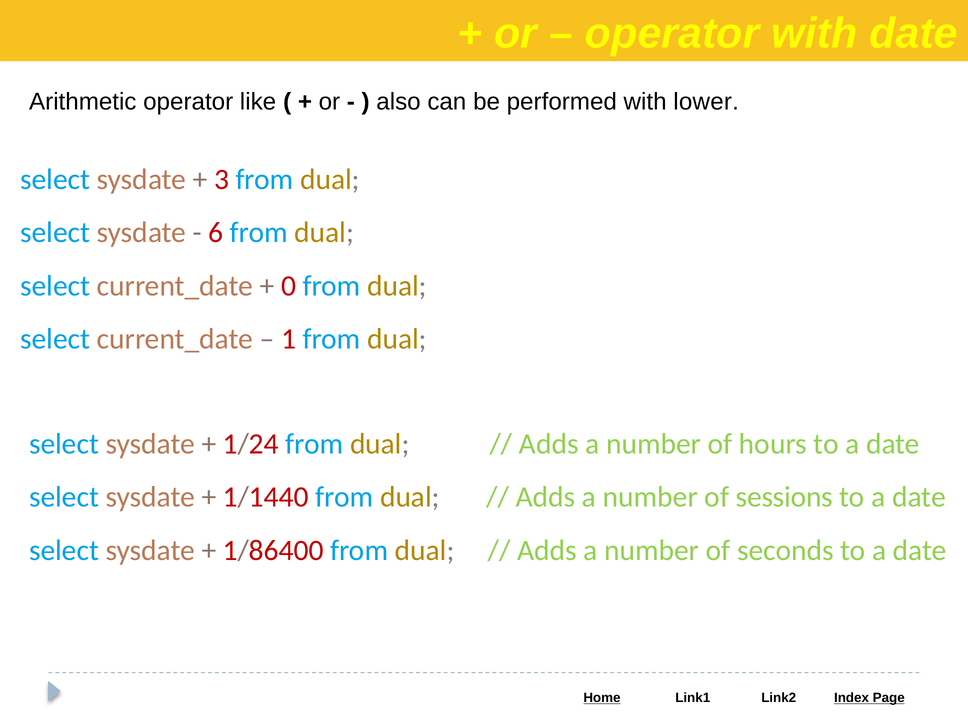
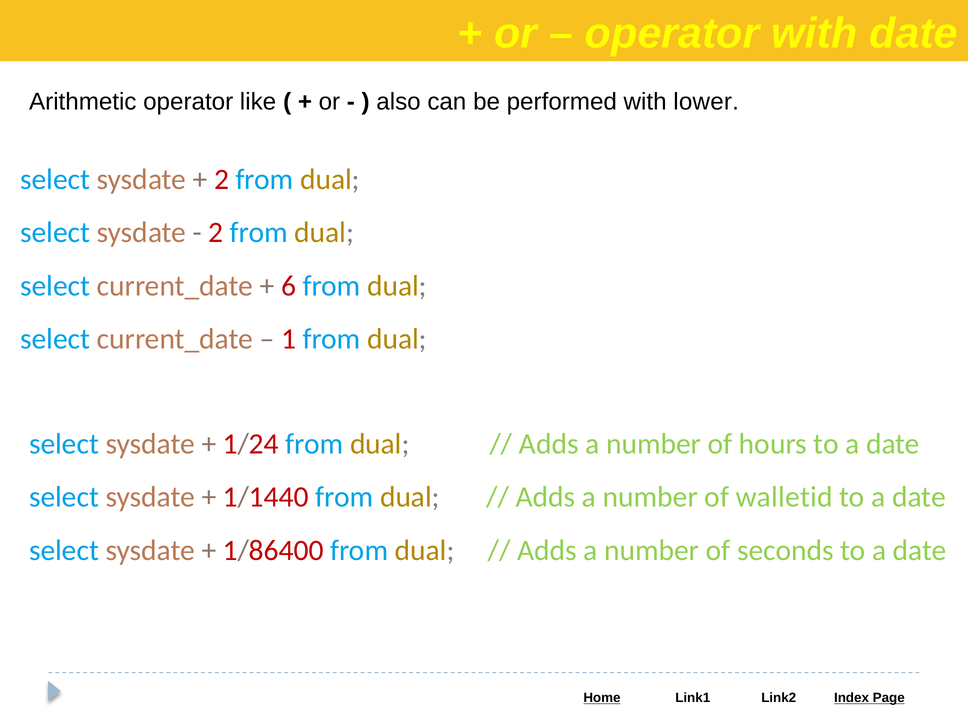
3: 3 -> 2 (222, 179)
6: 6 -> 2 (216, 233)
0: 0 -> 6 (289, 286)
sessions: sessions -> walletid (784, 497)
